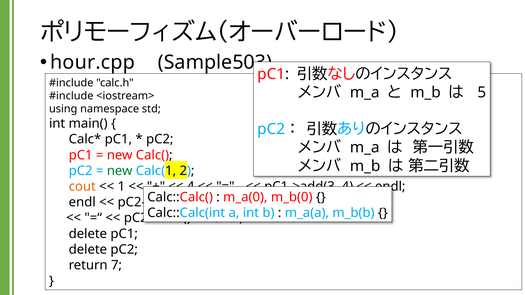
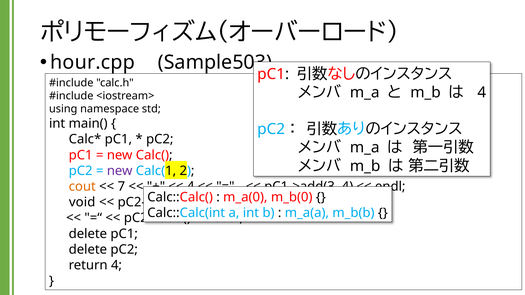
5: 5 -> 4 (482, 93)
new colour: green -> purple (120, 171)
1: 1 -> 7 (121, 187)
endl: endl -> void (82, 202)
return 7: 7 -> 4 (117, 265)
